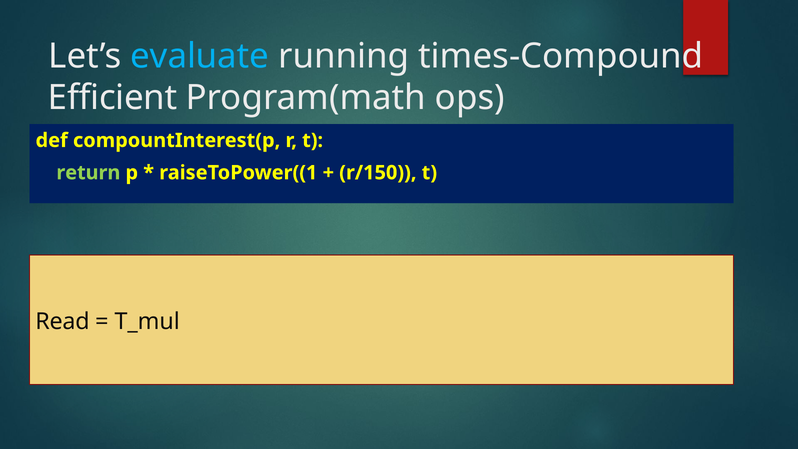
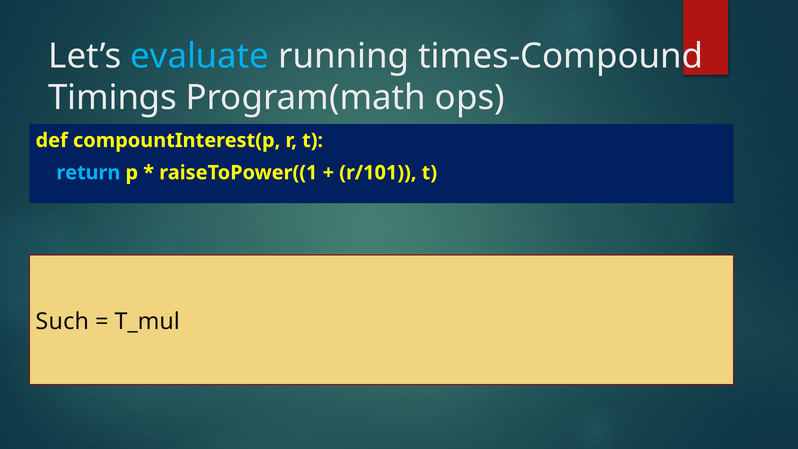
Efficient: Efficient -> Timings (113, 98)
return colour: light green -> light blue (88, 173)
r/150: r/150 -> r/101 (378, 173)
Read: Read -> Such (62, 321)
